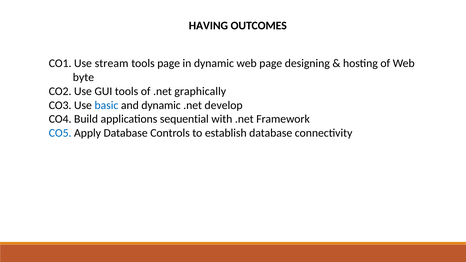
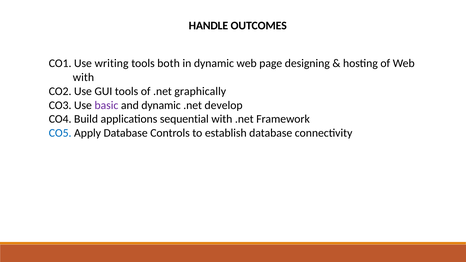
HAVING: HAVING -> HANDLE (208, 26)
stream: stream -> writing (112, 63)
tools page: page -> both (169, 63)
byte: byte -> with (83, 77)
basic colour: blue -> purple (106, 105)
